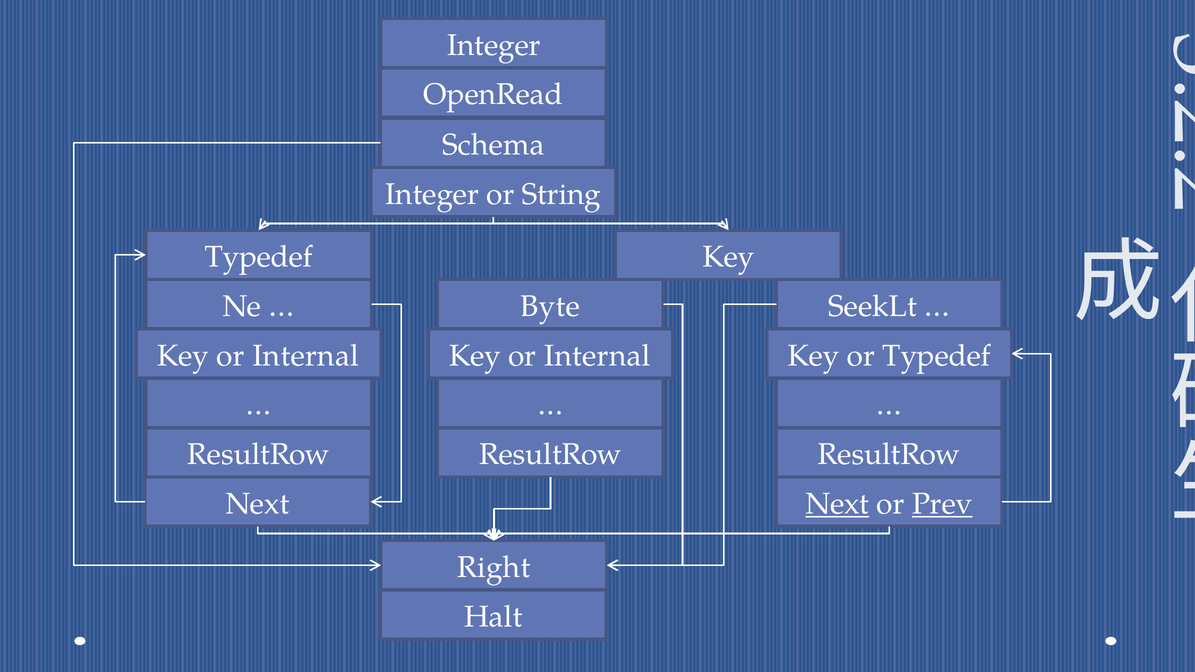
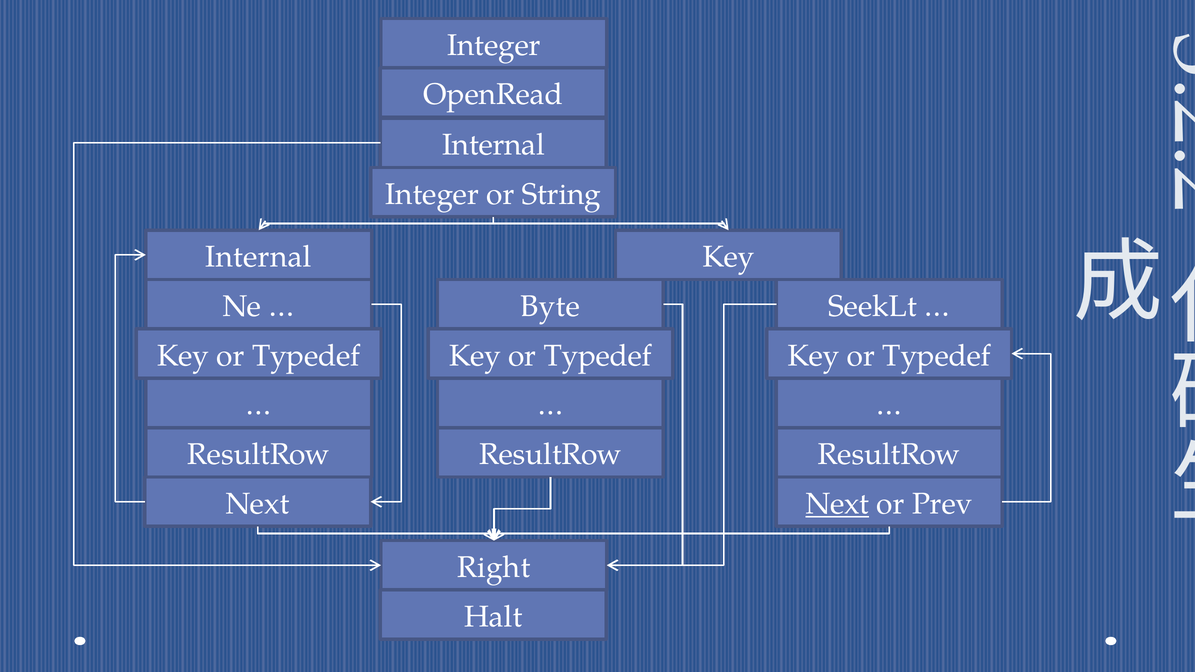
Schema: Schema -> Internal (493, 145)
Typedef: Typedef -> Internal (258, 257)
Internal: Internal -> Typedef (306, 356)
Internal: Internal -> Typedef (598, 356)
Prev underline: present -> none (942, 504)
